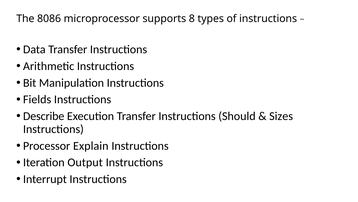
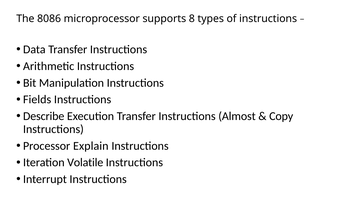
Should: Should -> Almost (237, 116)
Sizes: Sizes -> Copy (281, 116)
Output: Output -> Volatile (85, 162)
